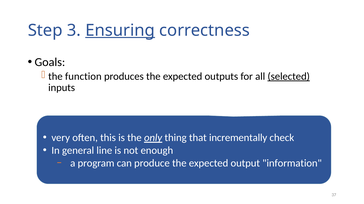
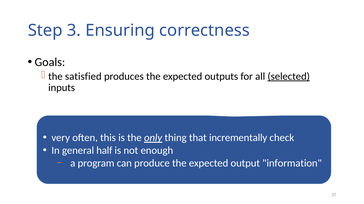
Ensuring underline: present -> none (120, 31)
function: function -> satisfied (83, 77)
line: line -> half (104, 151)
